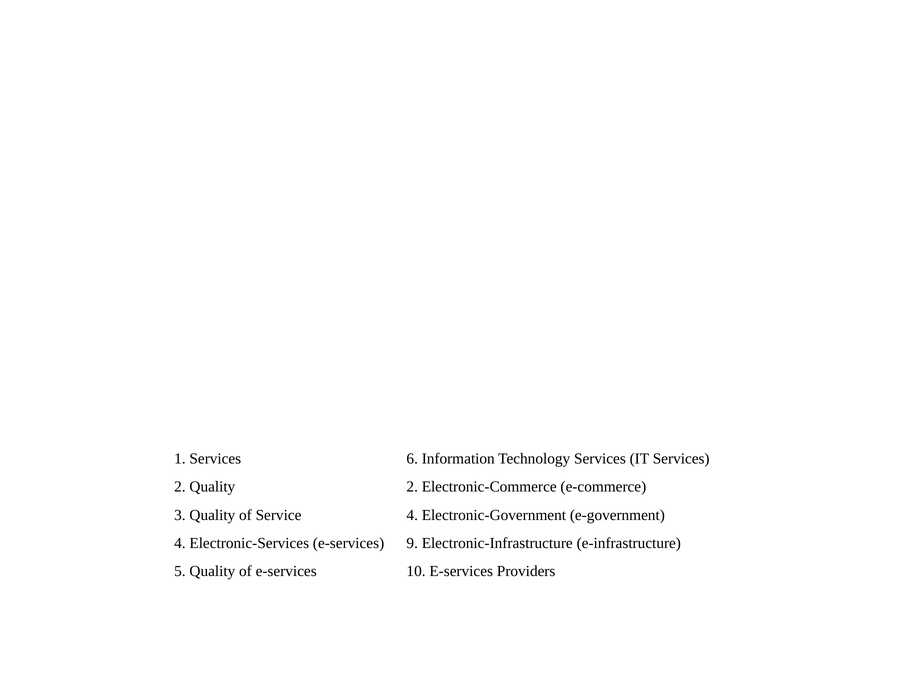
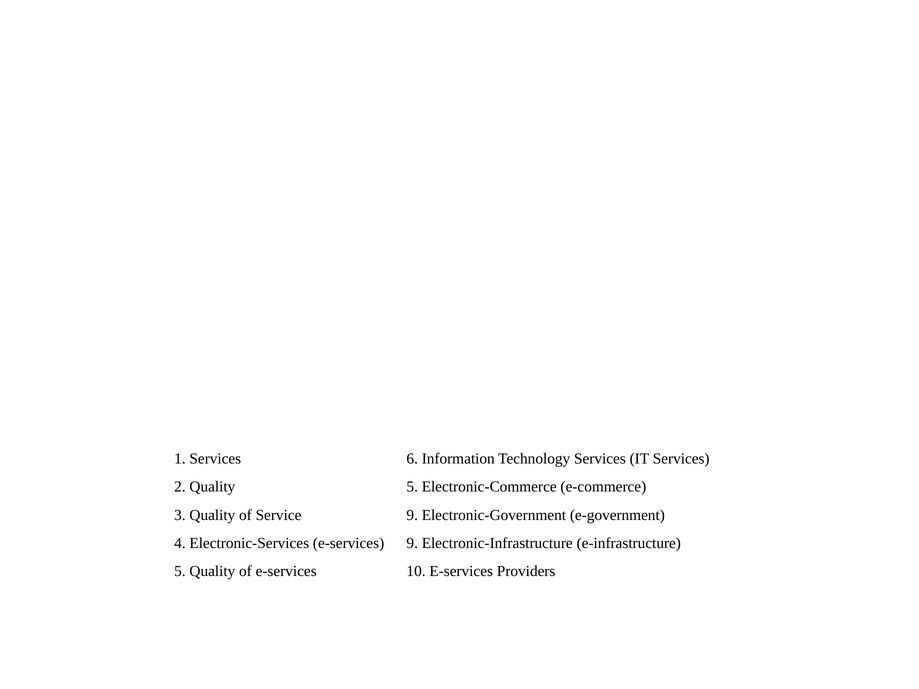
Quality 2: 2 -> 5 (412, 487)
Service 4: 4 -> 9 (412, 515)
